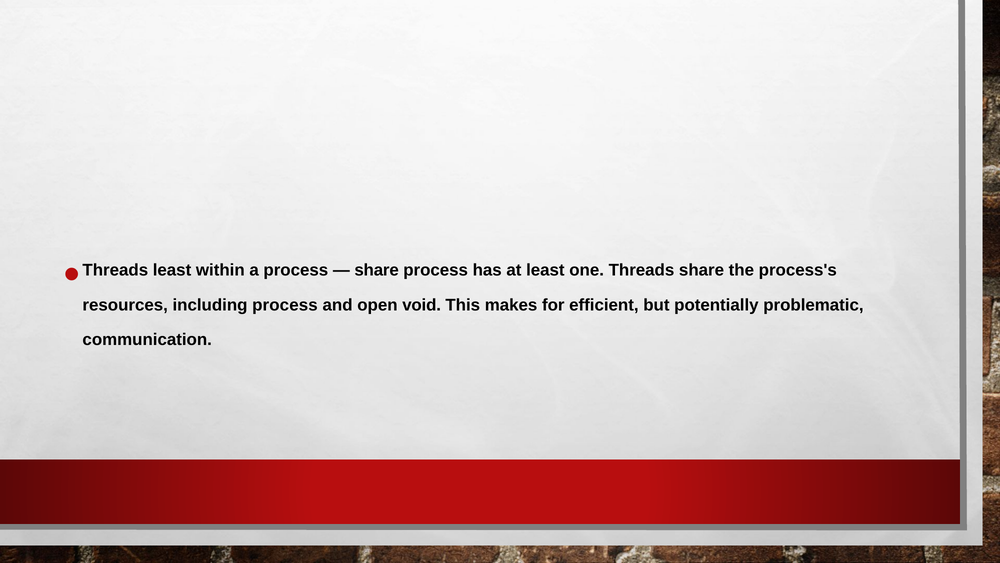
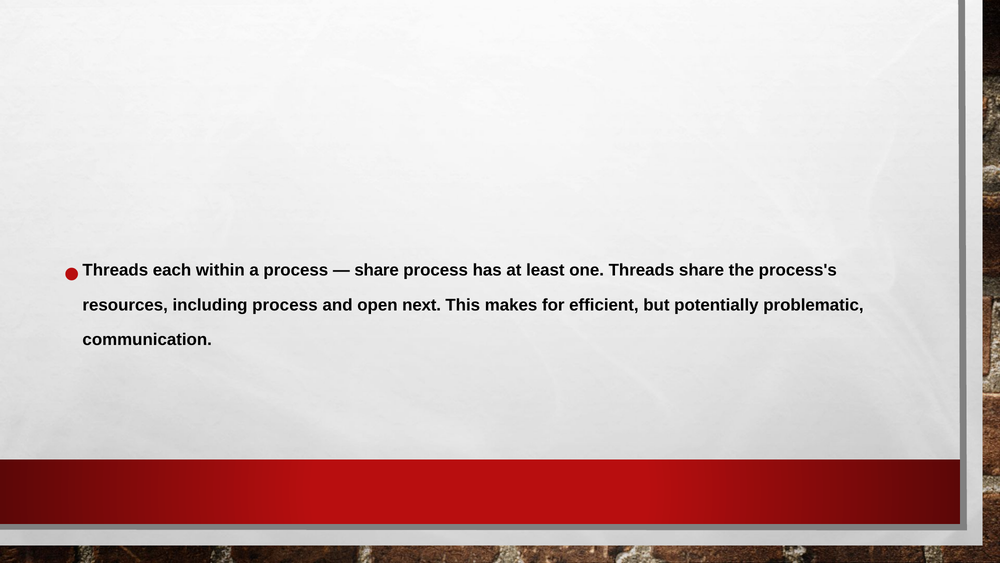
Threads least: least -> each (172, 270)
void: void -> next (422, 305)
